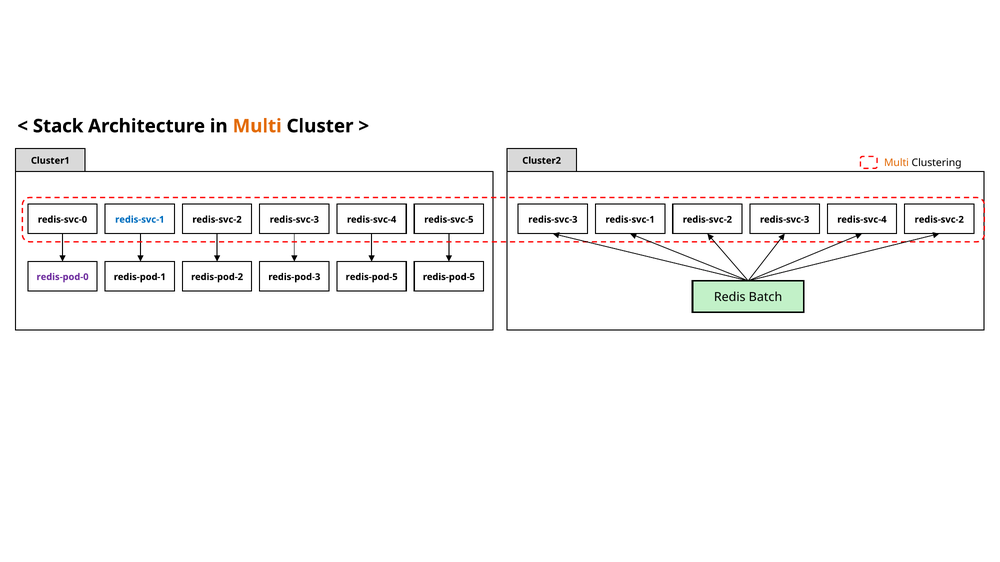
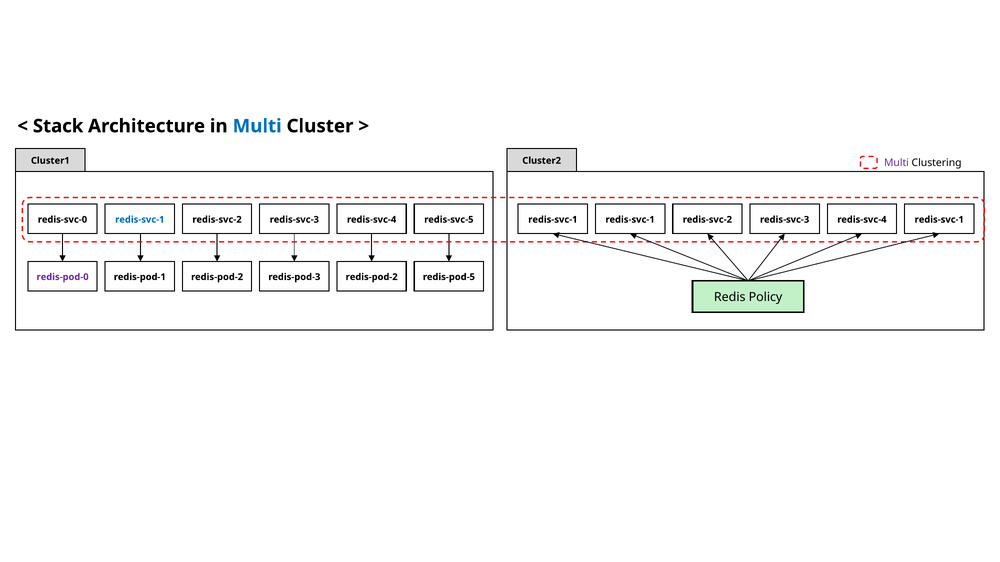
Multi colour: orange -> blue (257, 126)
Multi colour: orange -> purple (897, 163)
redis-svc-3: redis-svc-3 -> redis-svc-1 (553, 220)
redis-svc-4 redis-svc-2: redis-svc-2 -> redis-svc-1 (939, 220)
redis-pod-3 redis-pod-5: redis-pod-5 -> redis-pod-2 (372, 277)
Batch: Batch -> Policy (766, 298)
